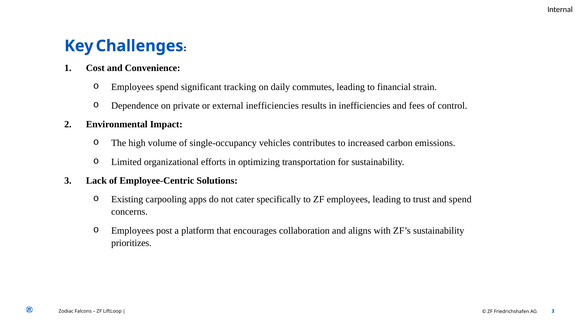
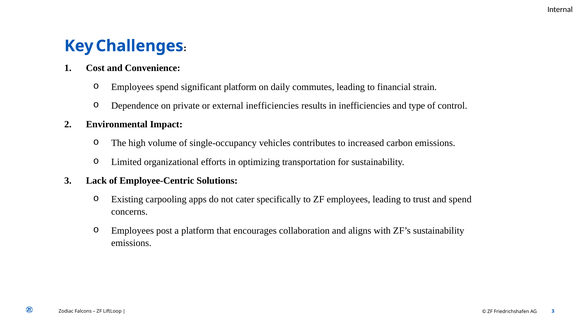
significant tracking: tracking -> platform (240, 87)
fees: fees -> type (417, 105)
prioritizes: prioritizes -> emissions (131, 243)
